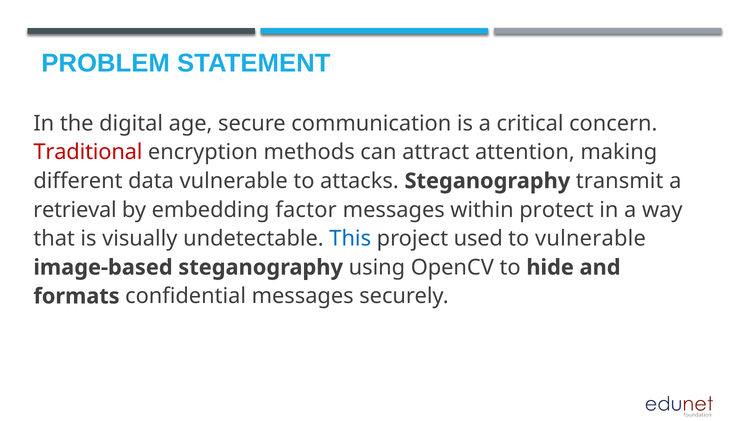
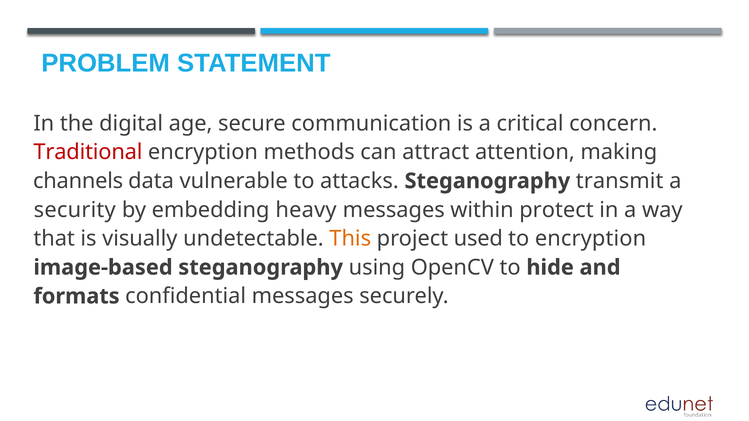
different: different -> channels (78, 181)
retrieval: retrieval -> security (75, 210)
factor: factor -> heavy (306, 210)
This colour: blue -> orange (350, 239)
to vulnerable: vulnerable -> encryption (591, 239)
